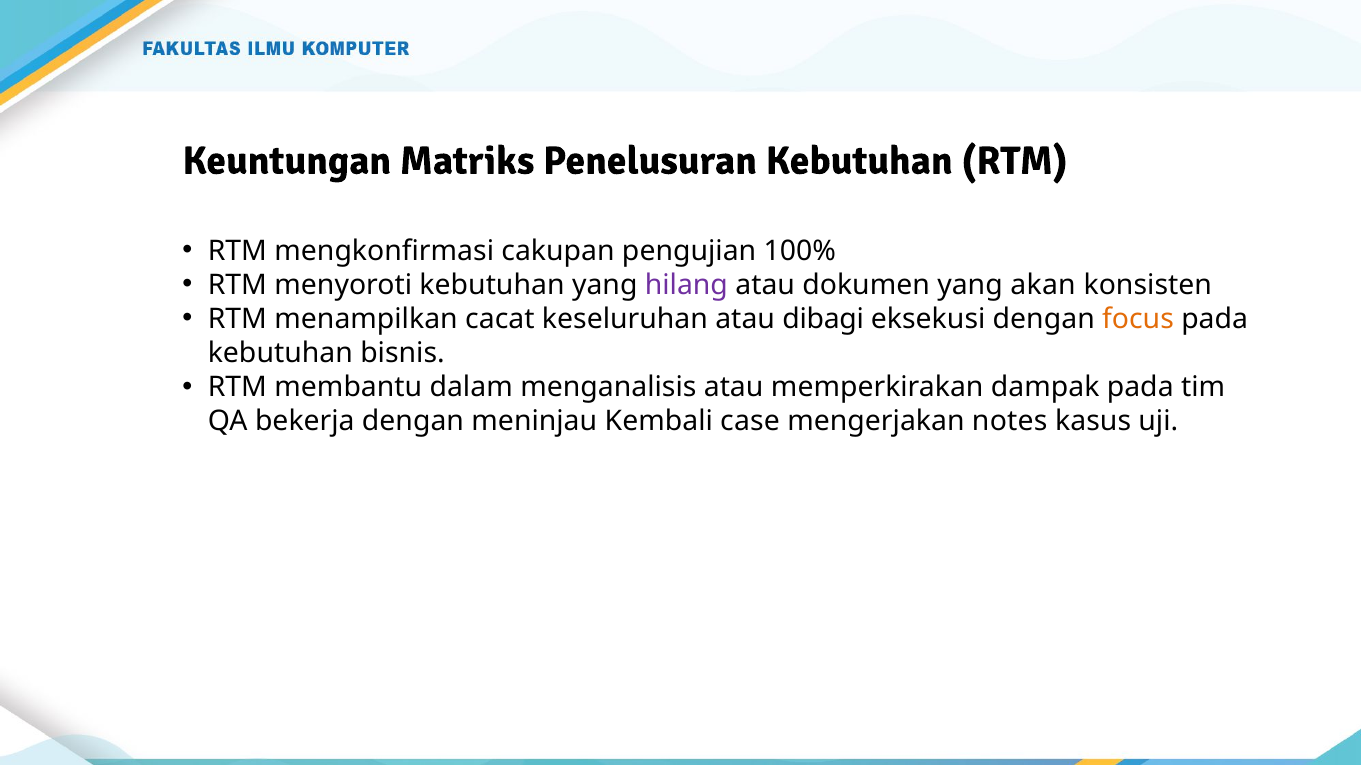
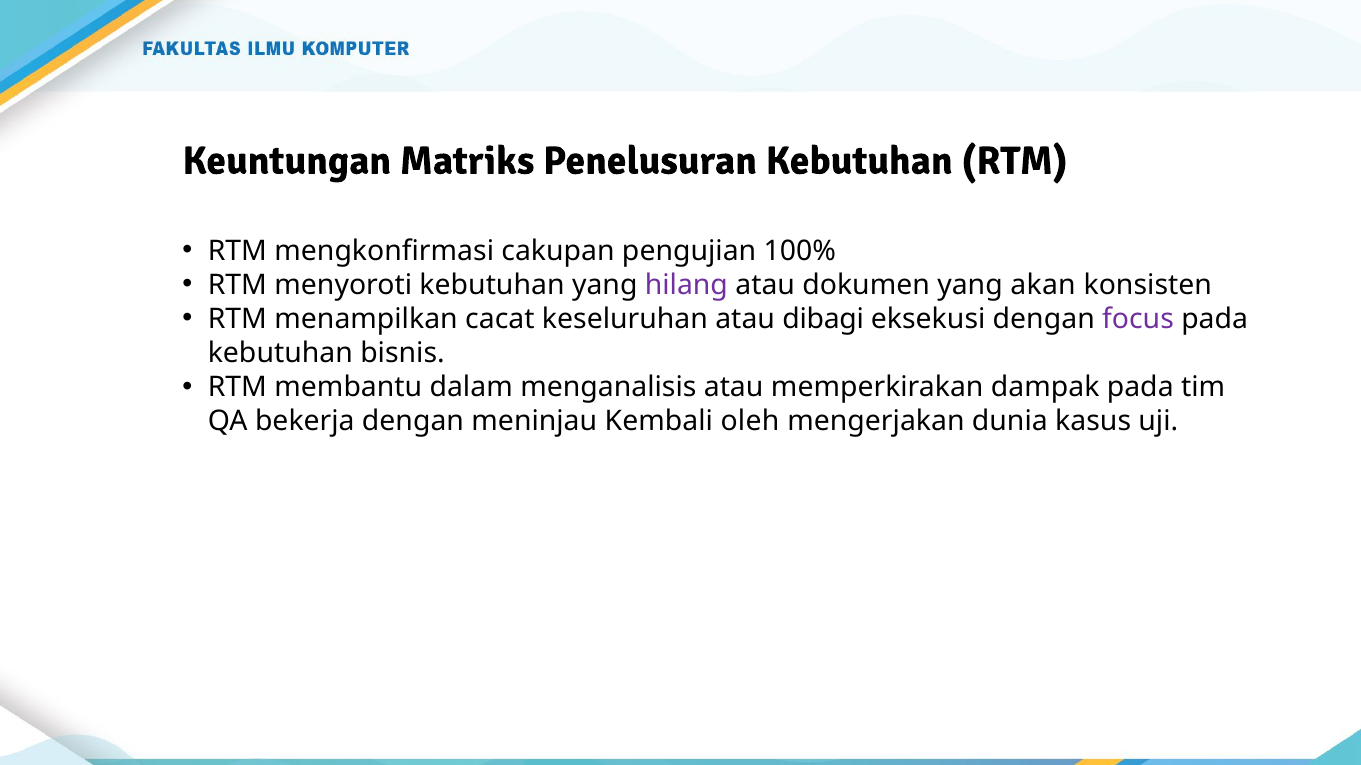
focus colour: orange -> purple (1138, 319)
case: case -> oleh (750, 422)
notes: notes -> dunia (1010, 422)
